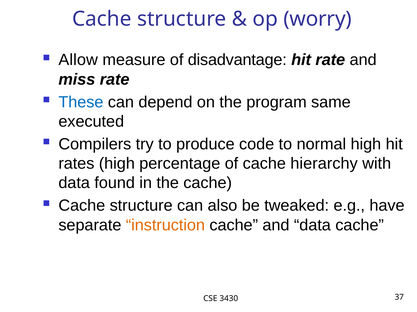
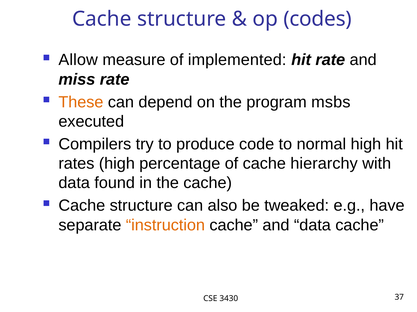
worry: worry -> codes (318, 19)
disadvantage: disadvantage -> implemented (237, 60)
These colour: blue -> orange (81, 102)
same: same -> msbs (331, 102)
